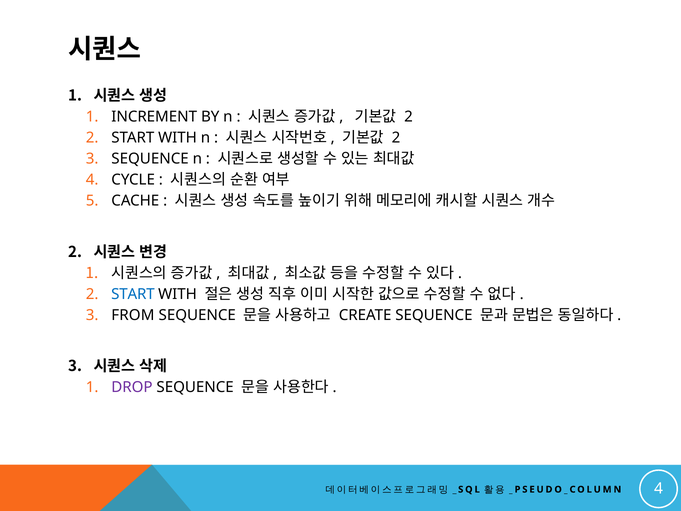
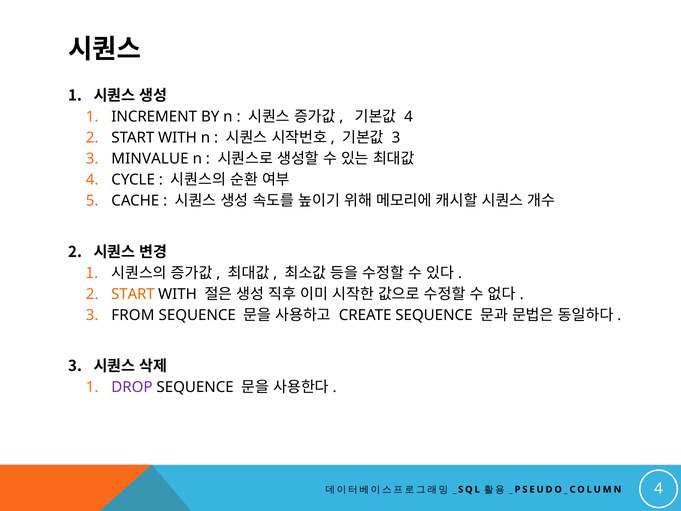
2: 2 -> 4 (409, 116)
2: 2 -> 3 (396, 137)
SEQUENCE: SEQUENCE -> MINVALUE (150, 158)
START colour: blue -> orange (133, 294)
